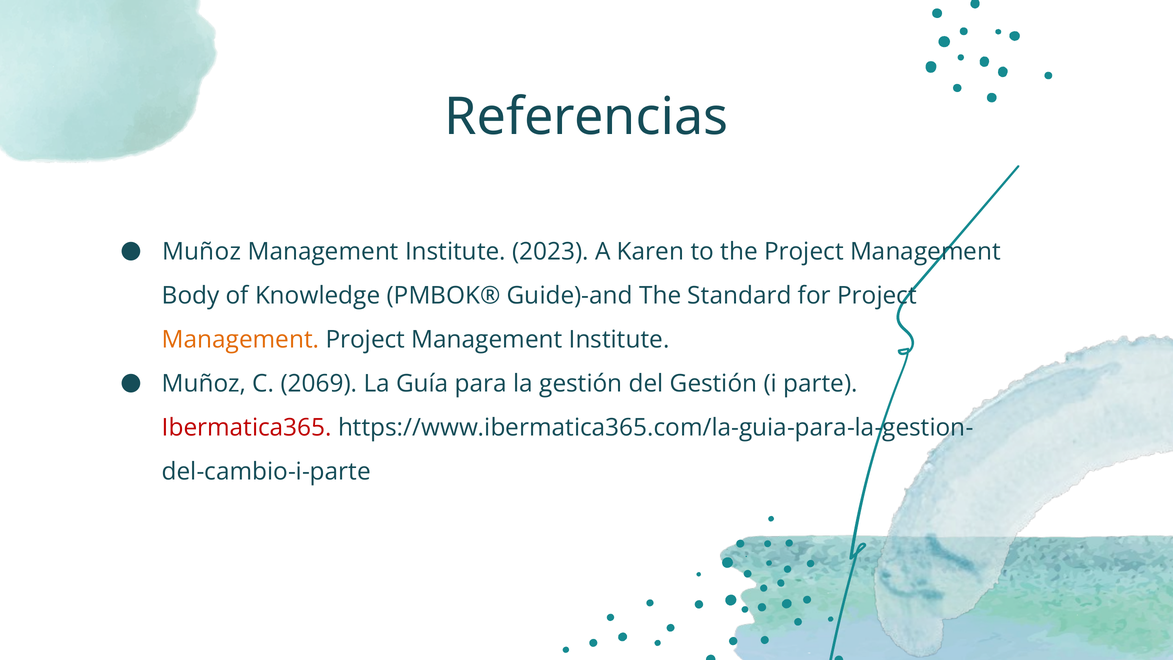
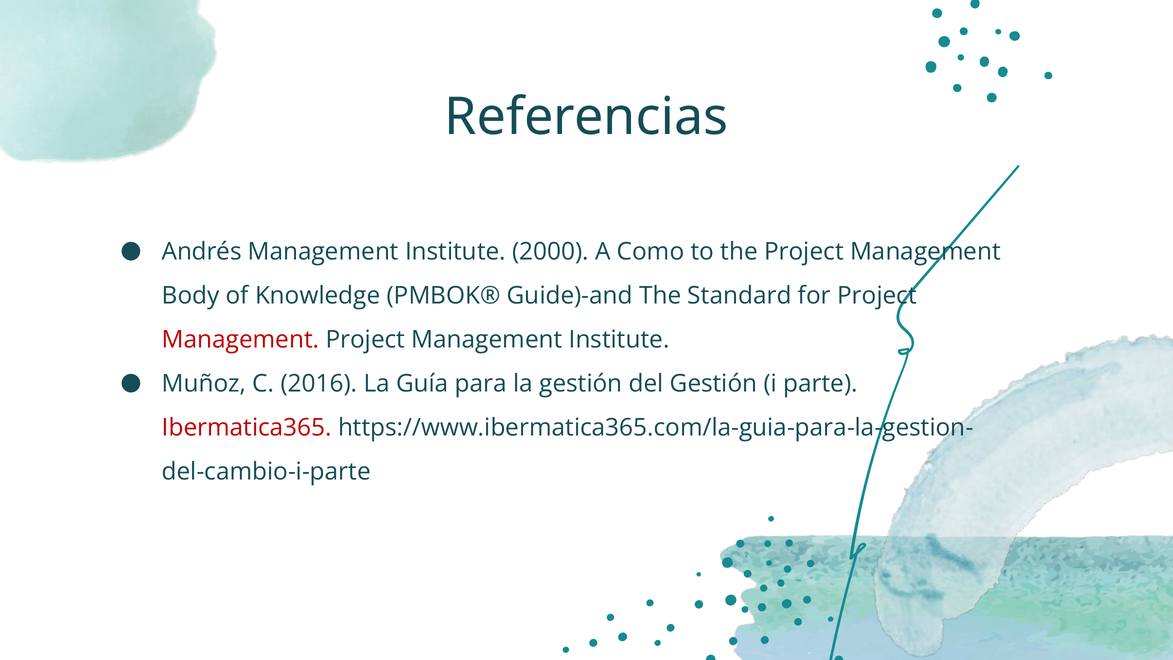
Muñoz: Muñoz -> Andrés (202, 252)
2023: 2023 -> 2000 (550, 252)
Karen: Karen -> Como (651, 252)
Management colour: orange -> red (241, 340)
2069: 2069 -> 2016 (319, 384)
